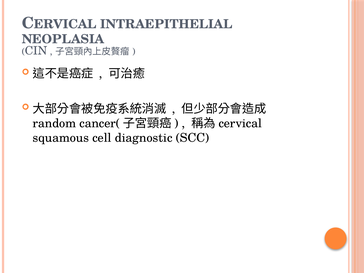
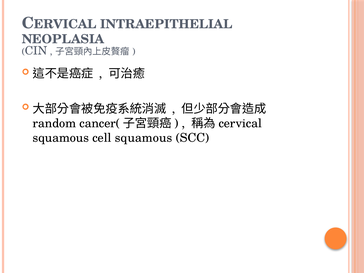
cell diagnostic: diagnostic -> squamous (144, 138)
